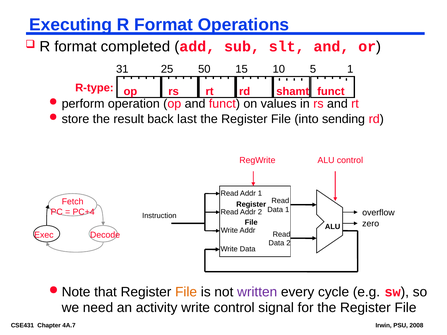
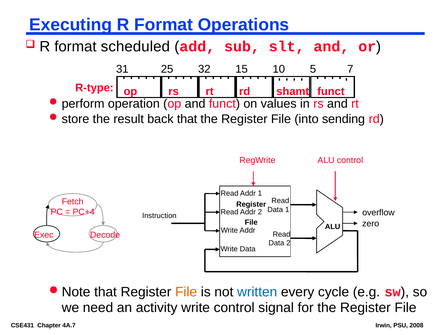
completed: completed -> scheduled (135, 46)
50: 50 -> 32 (204, 69)
5 1: 1 -> 7 (350, 69)
back last: last -> that (187, 119)
written colour: purple -> blue (257, 292)
